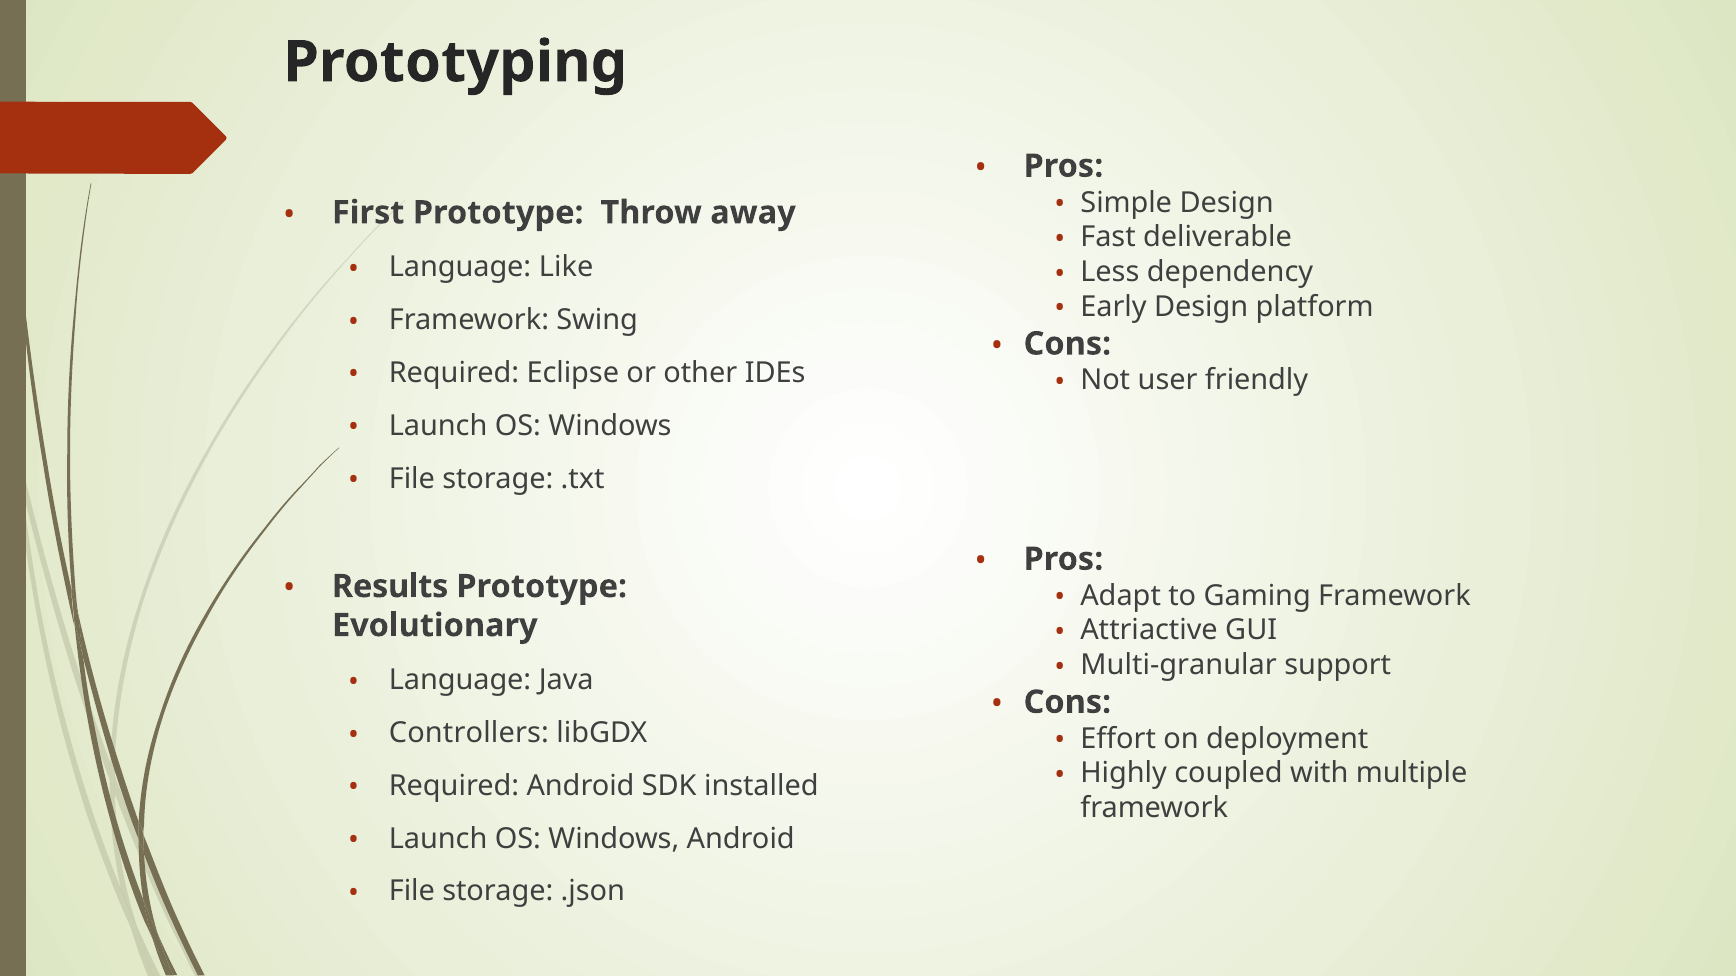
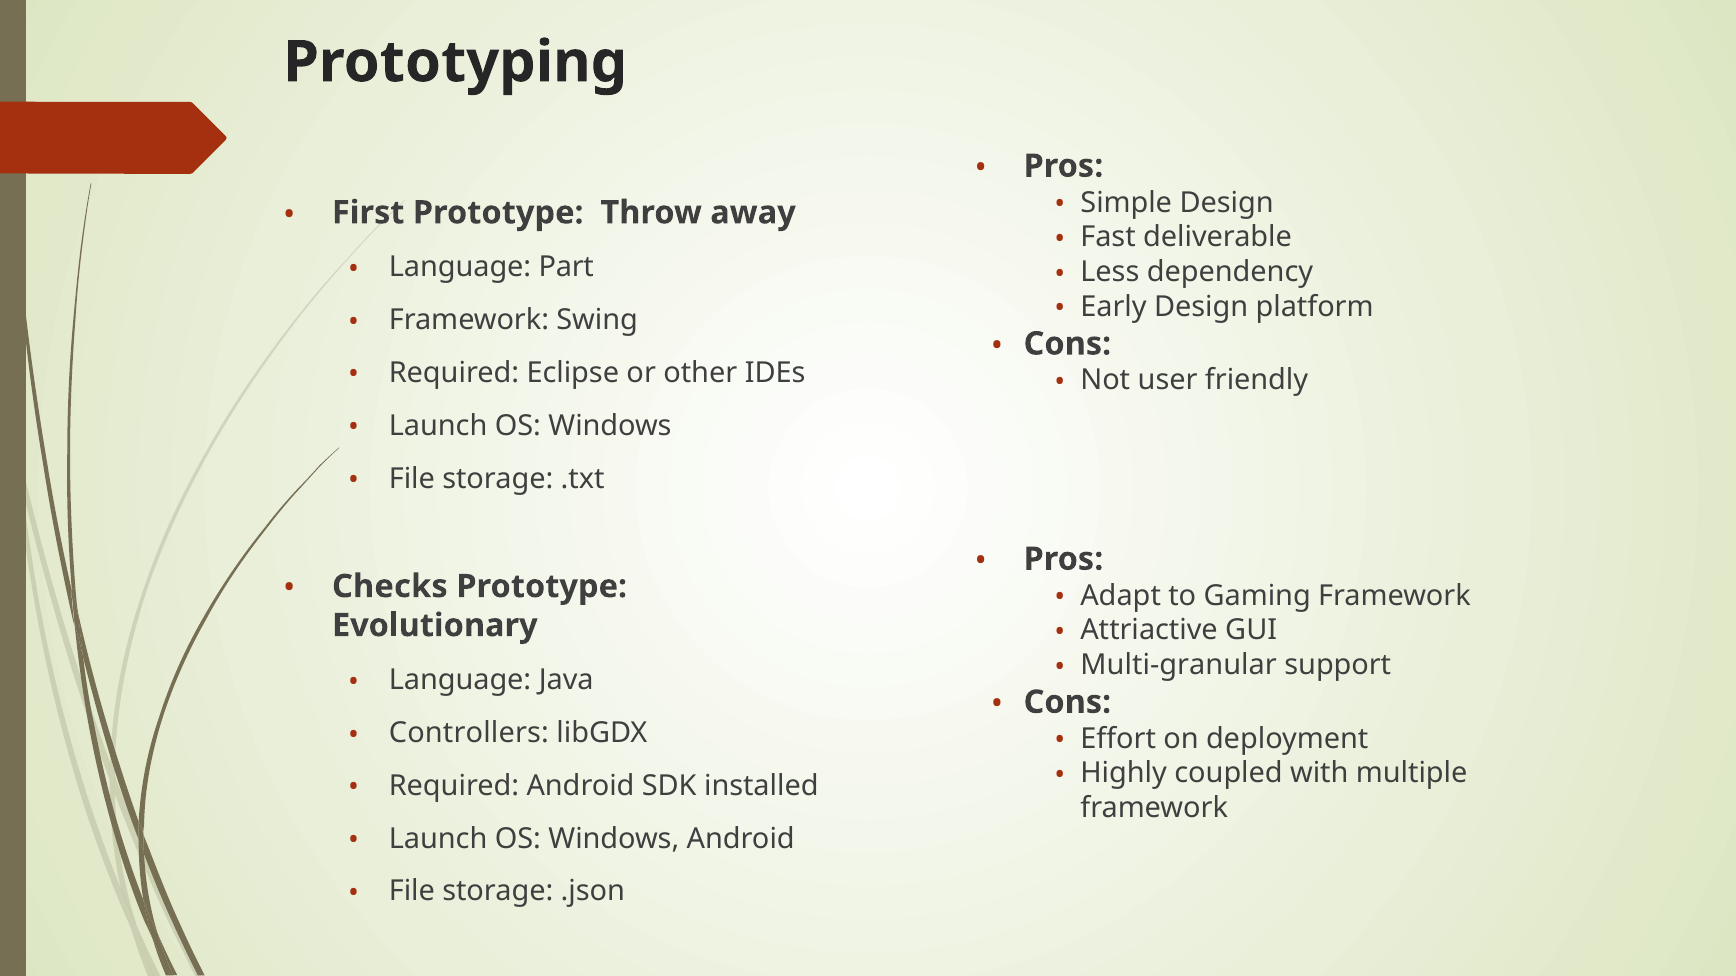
Like: Like -> Part (566, 268)
Results: Results -> Checks (390, 587)
